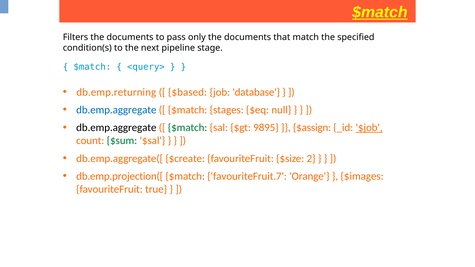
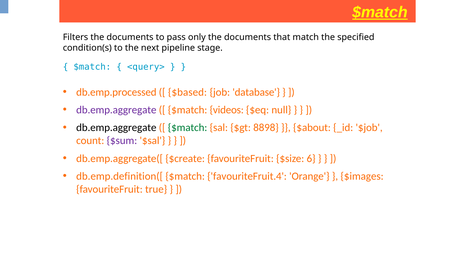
db.emp.returning: db.emp.returning -> db.emp.processed (116, 92)
db.emp.aggregate colour: blue -> purple (116, 110)
stages: stages -> videos (227, 110)
9895: 9895 -> 8898 (266, 128)
$assign: $assign -> $about (312, 128)
$job underline: present -> none (369, 128)
$sum colour: green -> purple (122, 141)
2: 2 -> 6 (311, 159)
db.emp.projection([: db.emp.projection([ -> db.emp.definition([ (120, 176)
favouriteFruit.7: favouriteFruit.7 -> favouriteFruit.4 (247, 176)
